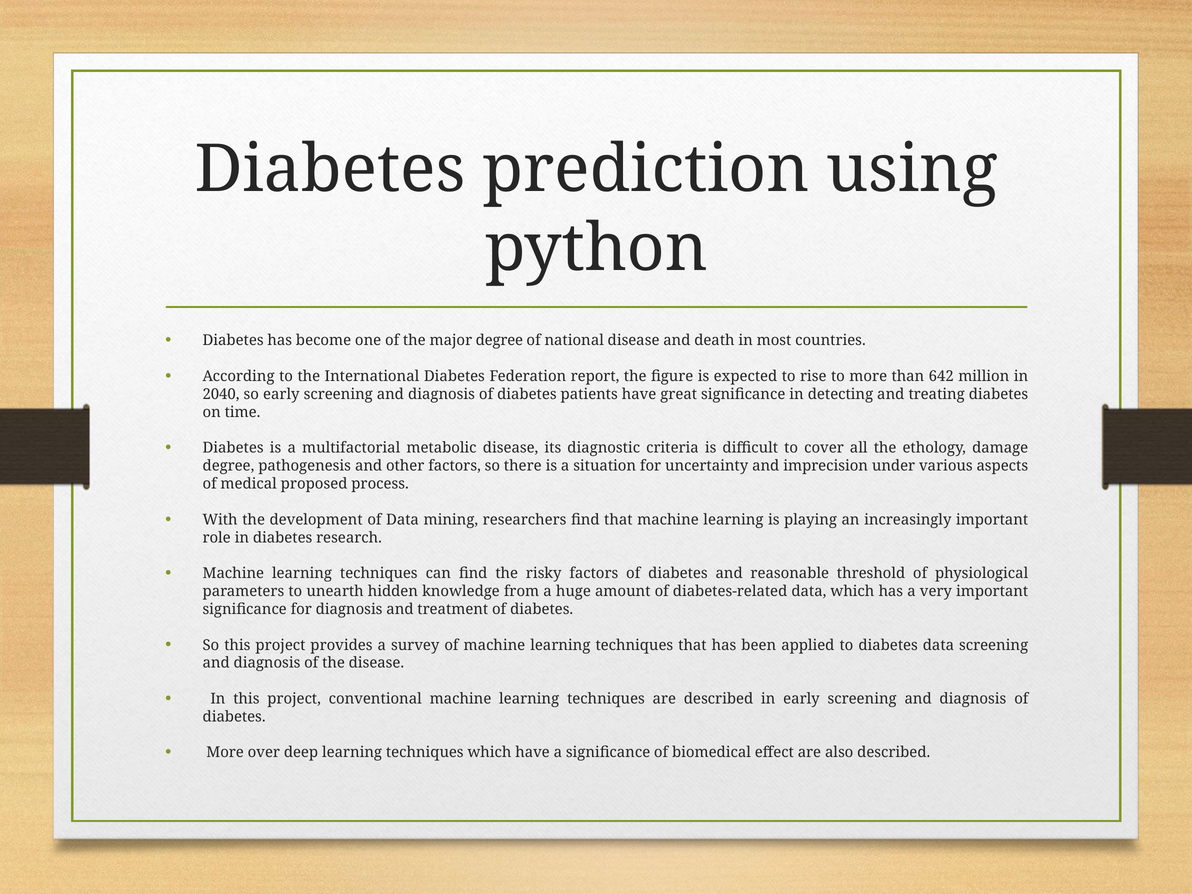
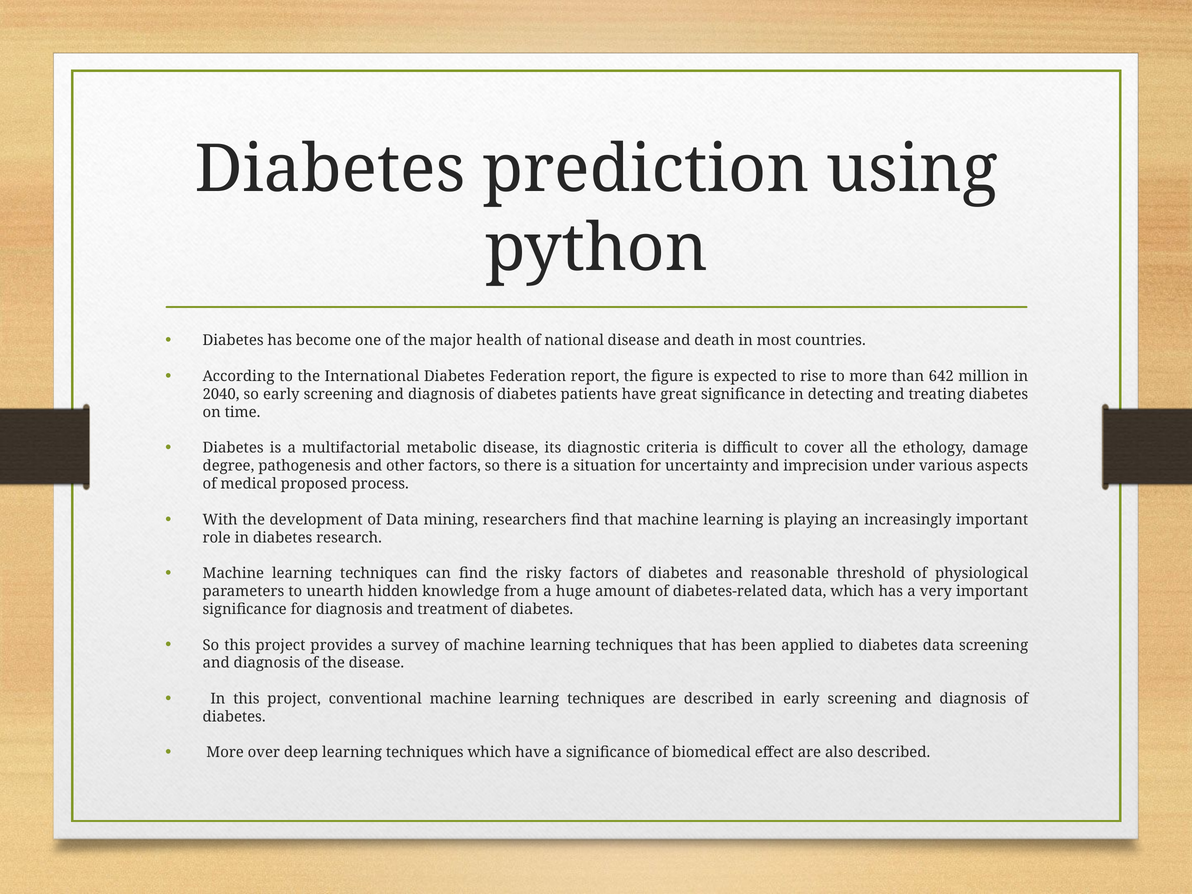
major degree: degree -> health (499, 341)
